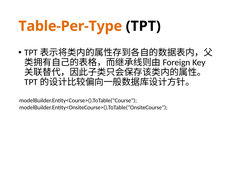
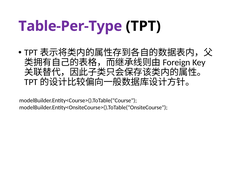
Table-Per-Type colour: orange -> purple (70, 26)
